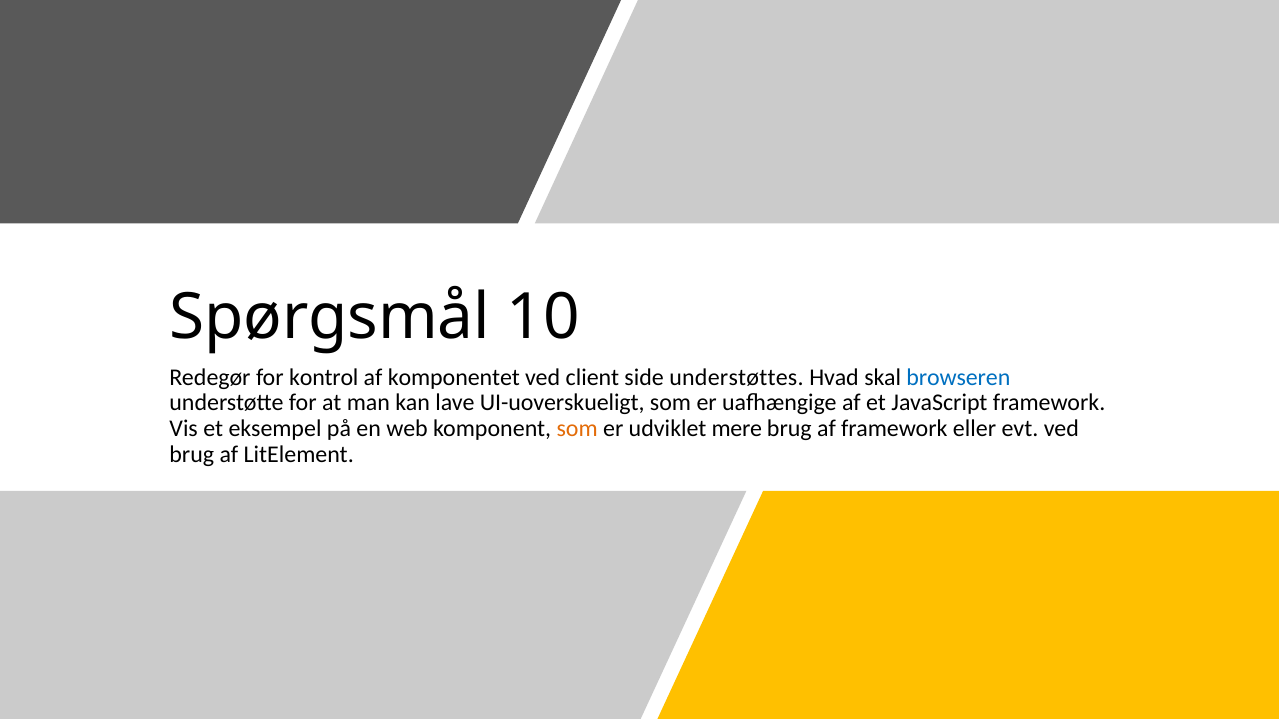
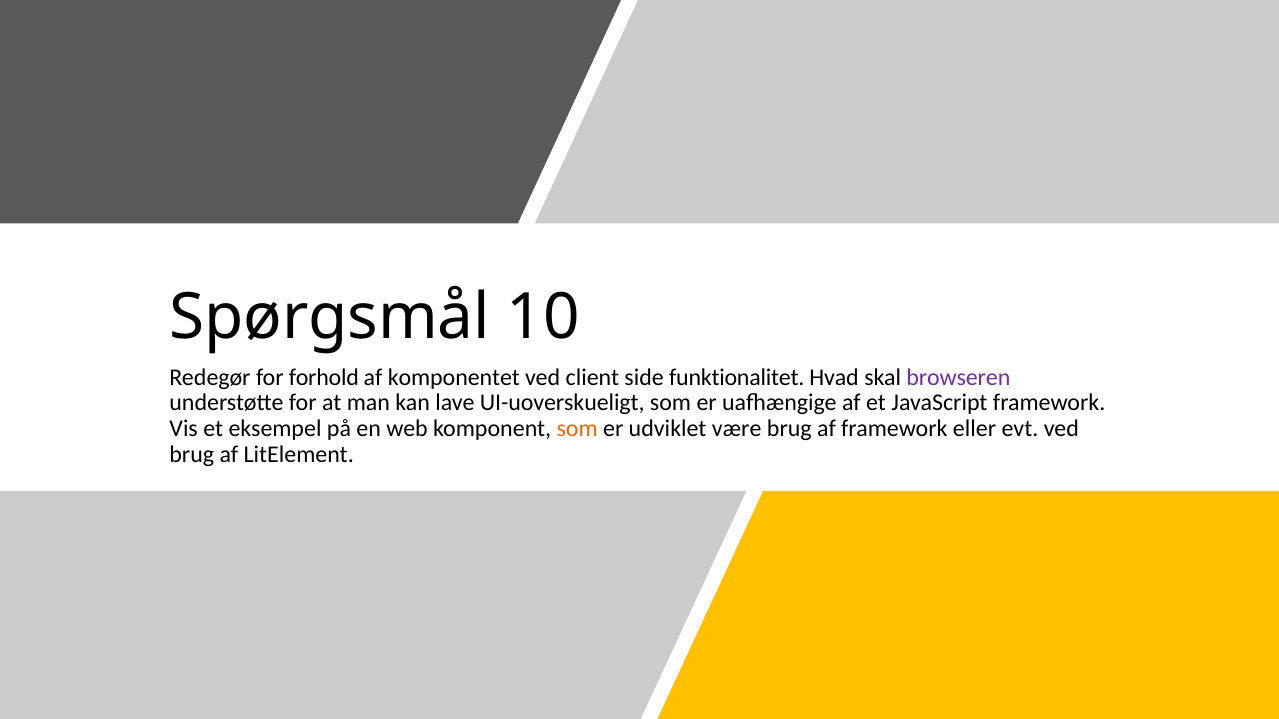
kontrol: kontrol -> forhold (324, 377)
understøttes: understøttes -> funktionalitet (737, 377)
browseren colour: blue -> purple (958, 377)
mere: mere -> være (737, 429)
